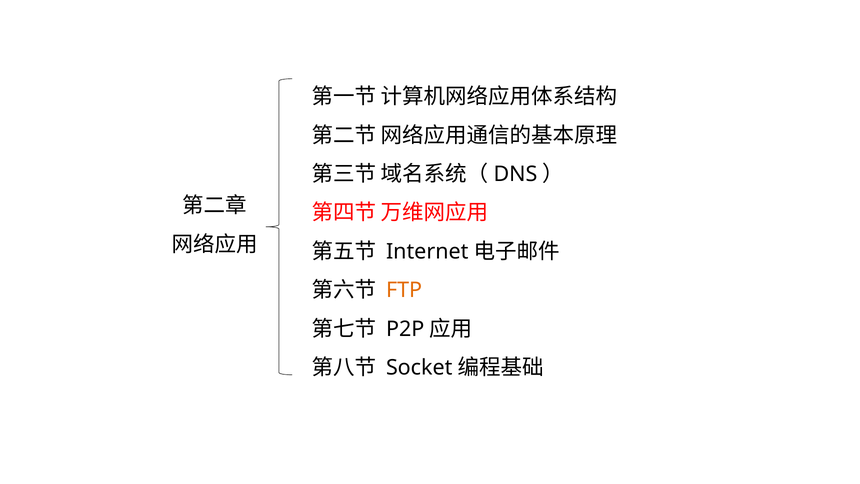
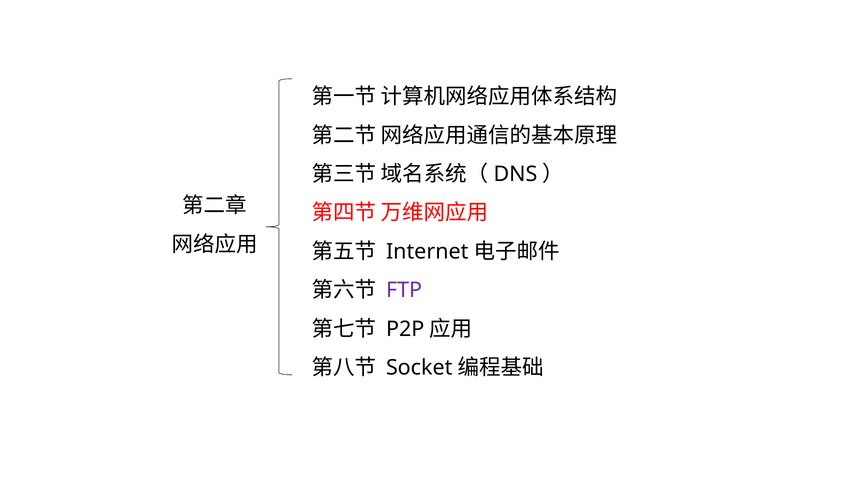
FTP colour: orange -> purple (404, 290)
